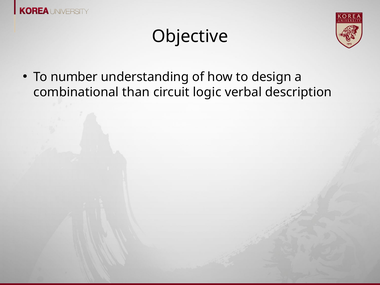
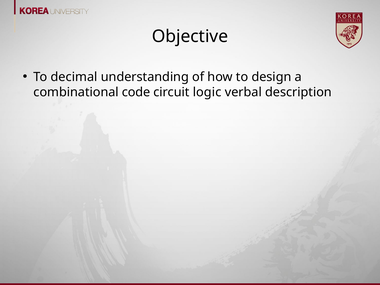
number: number -> decimal (74, 77)
than: than -> code (136, 92)
